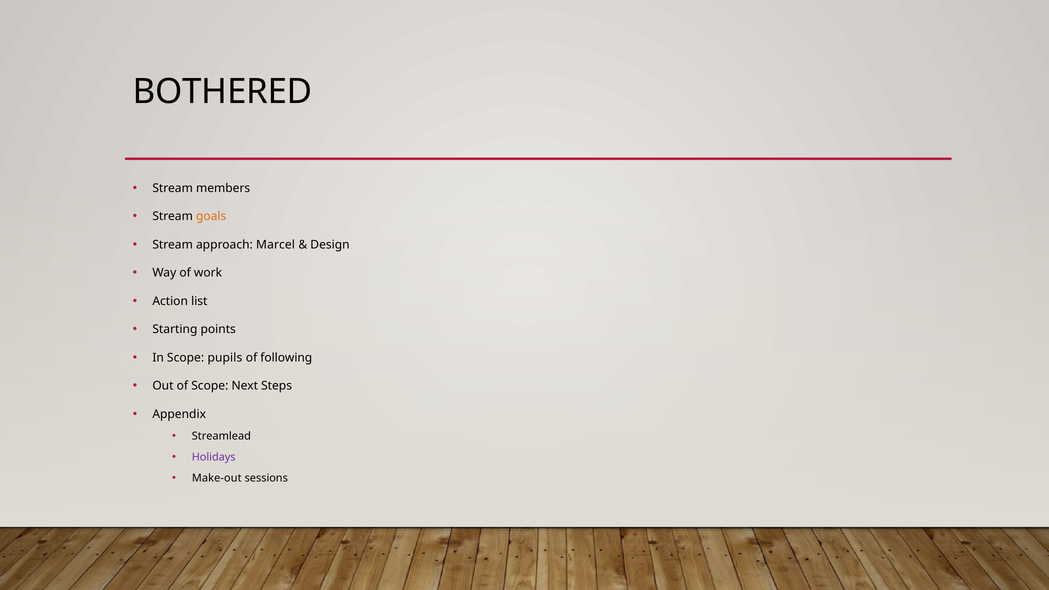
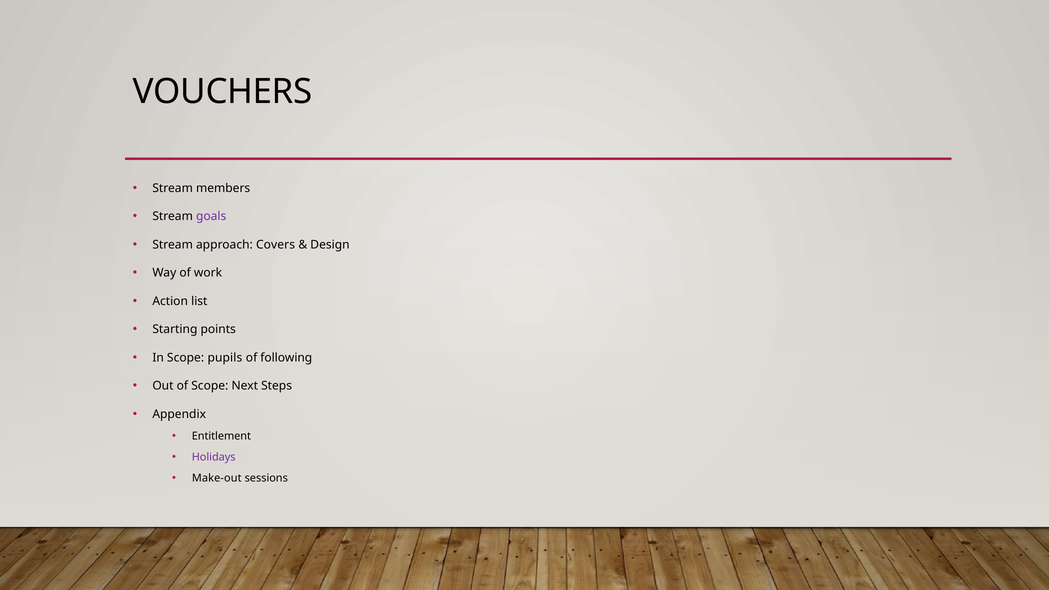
BOTHERED: BOTHERED -> VOUCHERS (223, 92)
goals colour: orange -> purple (211, 217)
Marcel: Marcel -> Covers (276, 245)
Streamlead: Streamlead -> Entitlement (221, 436)
